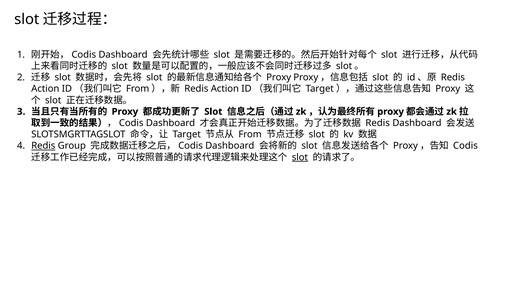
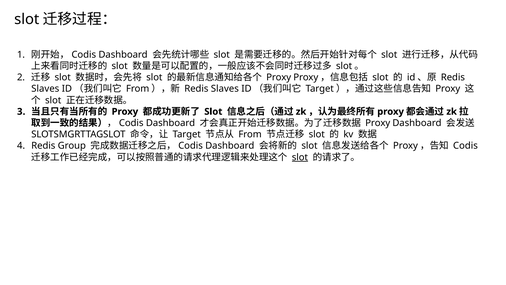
Action: Action -> Slaves (45, 89)
Action: Action -> Slaves (225, 89)
Redis: Redis -> Proxy (378, 123)
Redis underline: present -> none (43, 146)
